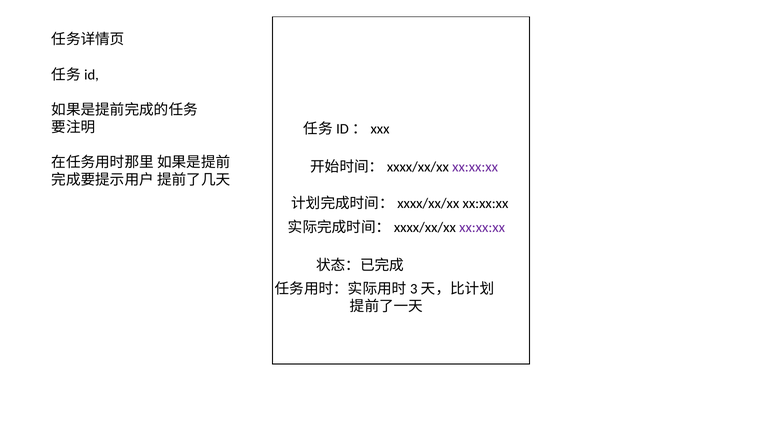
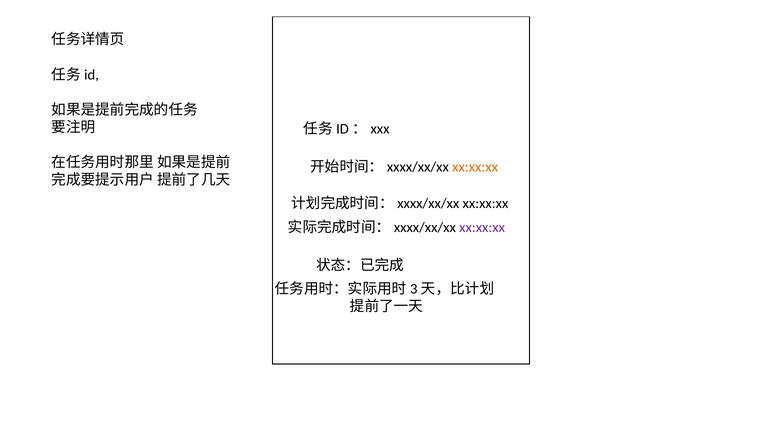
xx:xx:xx colour: purple -> orange (475, 167)
